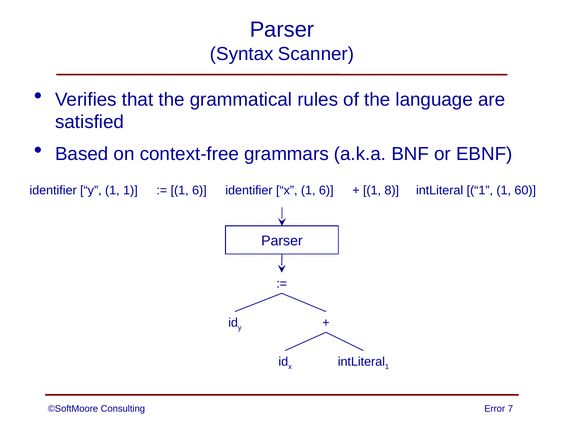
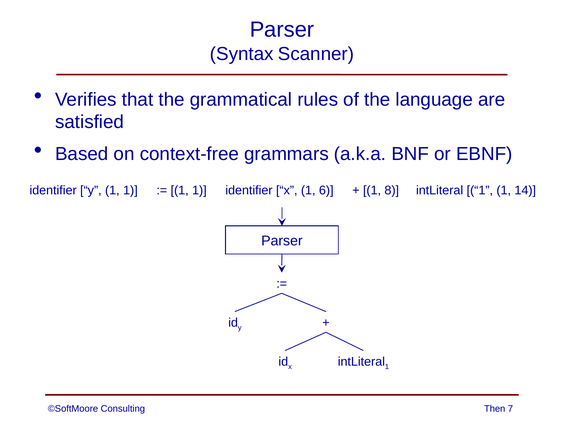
6: 6 -> 1 (199, 190)
60: 60 -> 14 (525, 190)
Error: Error -> Then (495, 409)
